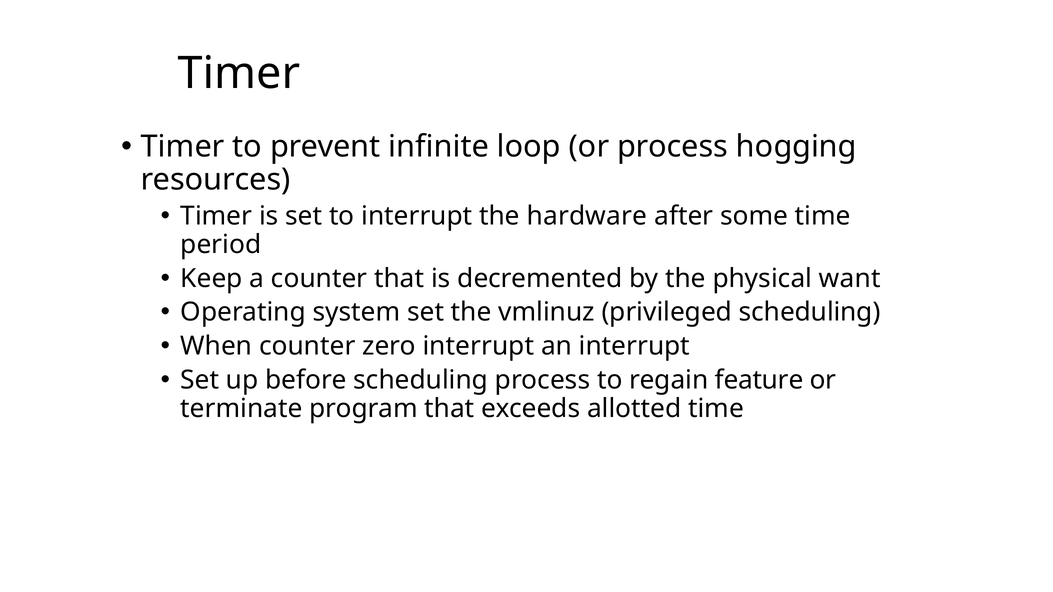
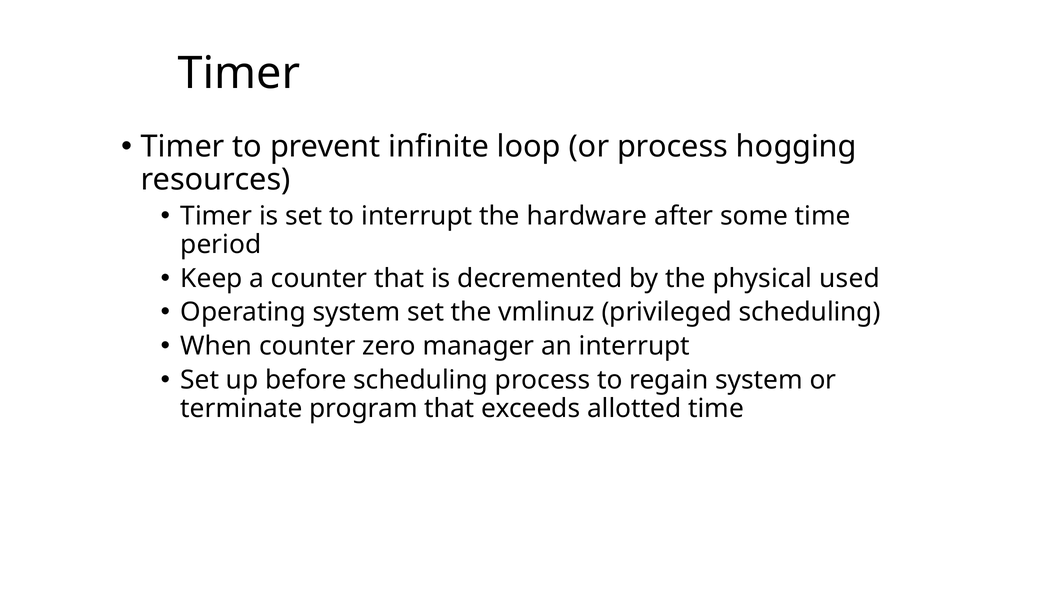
want: want -> used (850, 279)
zero interrupt: interrupt -> manager (478, 346)
regain feature: feature -> system (759, 380)
